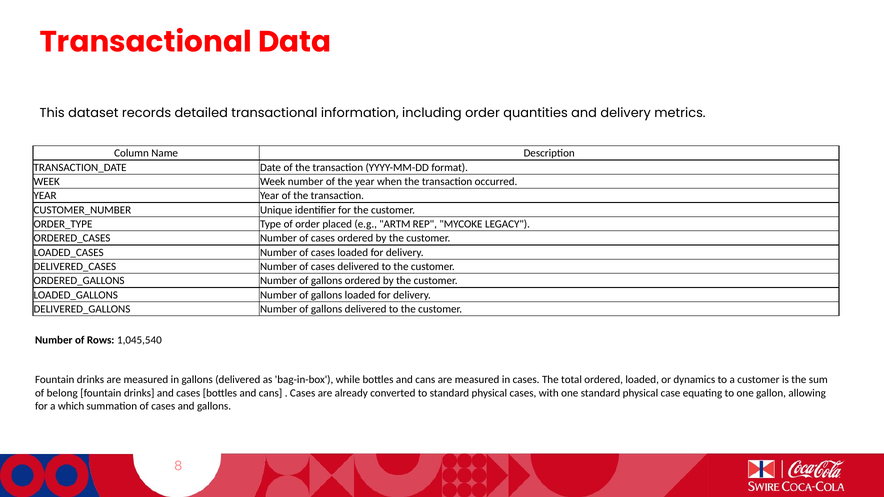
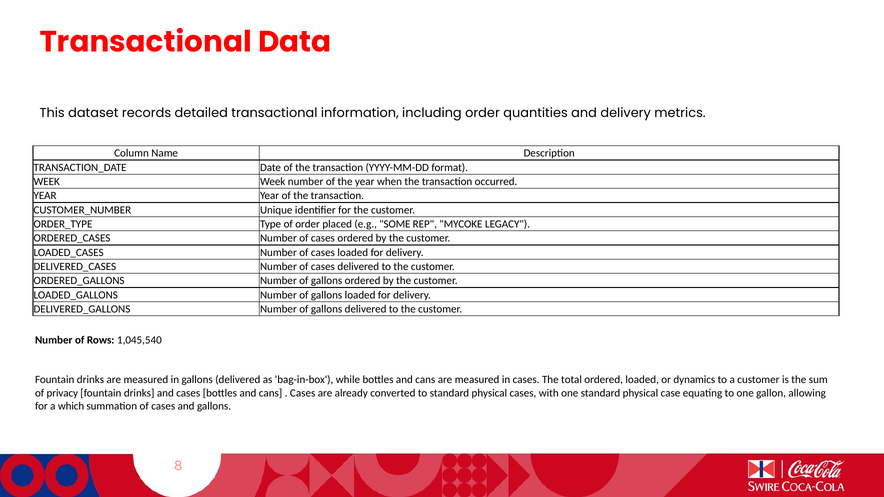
ARTM: ARTM -> SOME (395, 224)
belong: belong -> privacy (62, 393)
